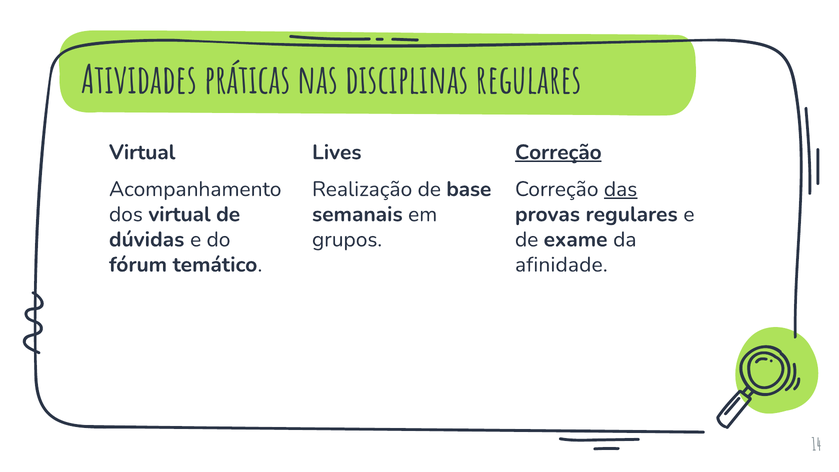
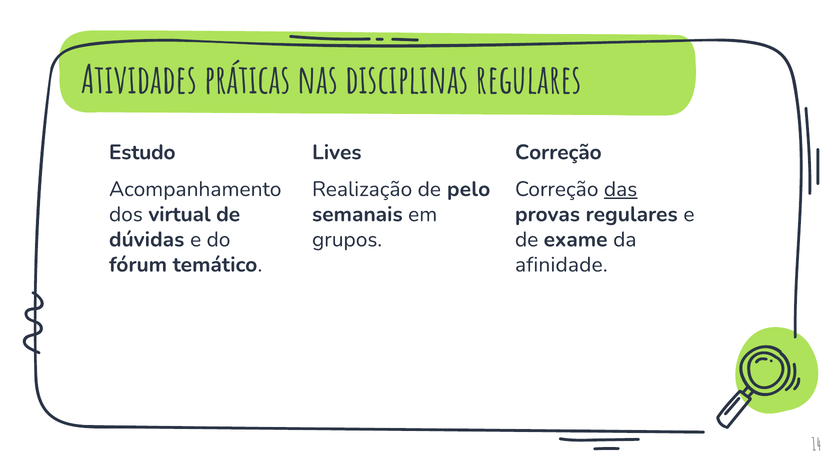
Virtual: Virtual -> Estudo (142, 152)
Correção underline: present -> none (558, 152)
base: base -> pelo (469, 189)
